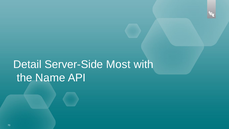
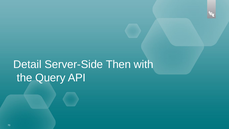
Most: Most -> Then (118, 64)
Name: Name -> Query (50, 78)
